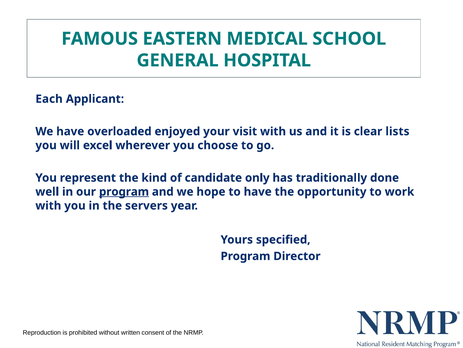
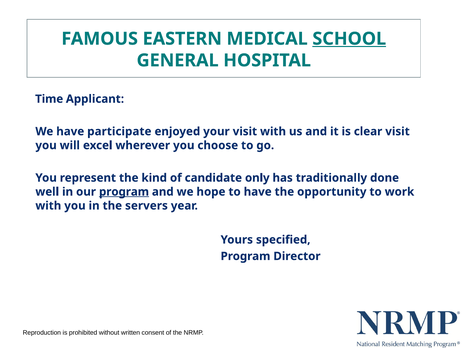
SCHOOL underline: none -> present (349, 39)
Each: Each -> Time (49, 99)
overloaded: overloaded -> participate (119, 131)
clear lists: lists -> visit (398, 131)
